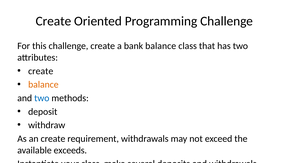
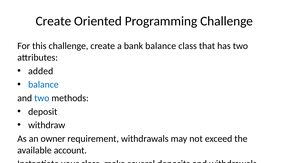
create: create -> added (41, 71)
balance colour: orange -> blue (43, 84)
an create: create -> owner (53, 138)
available exceeds: exceeds -> account (70, 150)
